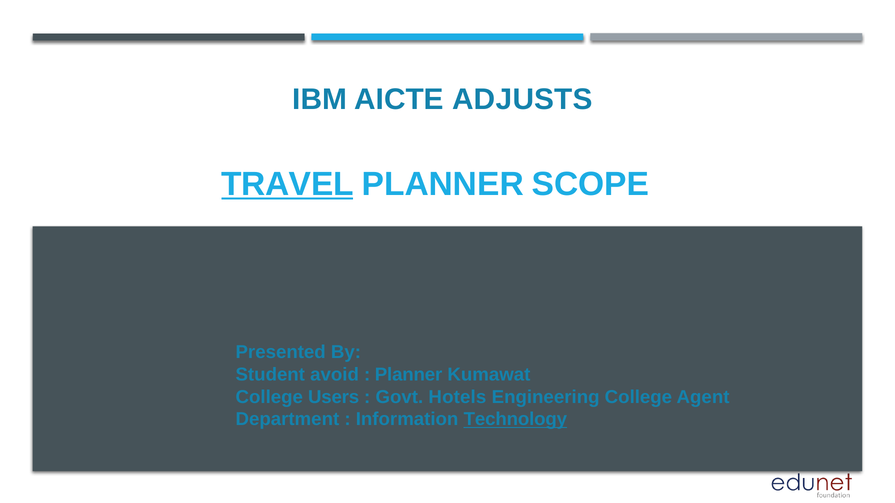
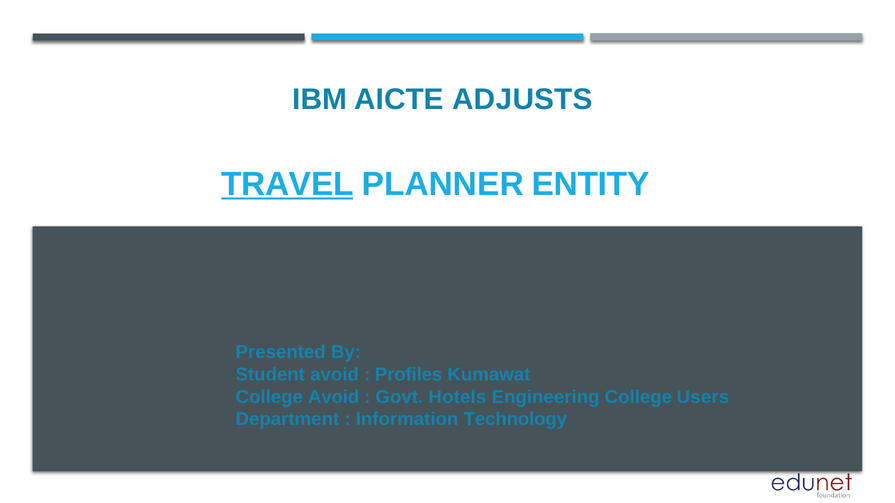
SCOPE: SCOPE -> ENTITY (591, 184)
Planner: Planner -> Profiles (409, 375)
College Users: Users -> Avoid (334, 397)
Agent: Agent -> Users (703, 397)
Technology underline: present -> none (515, 420)
